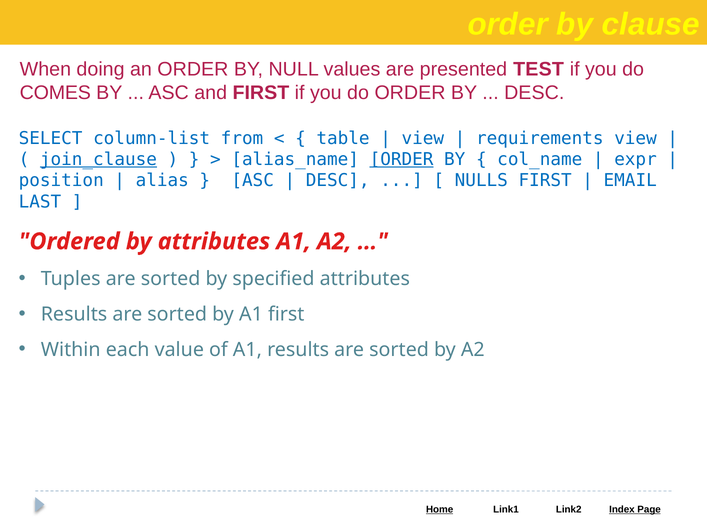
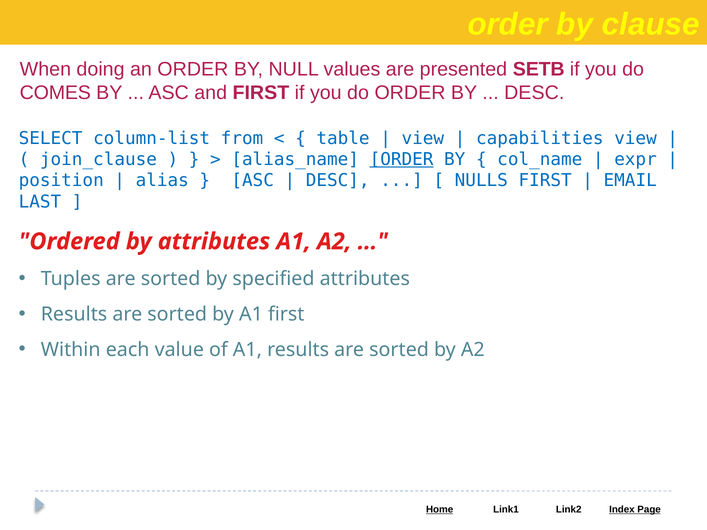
TEST: TEST -> SETB (539, 69)
requirements: requirements -> capabilities (540, 138)
join_clause underline: present -> none (98, 160)
